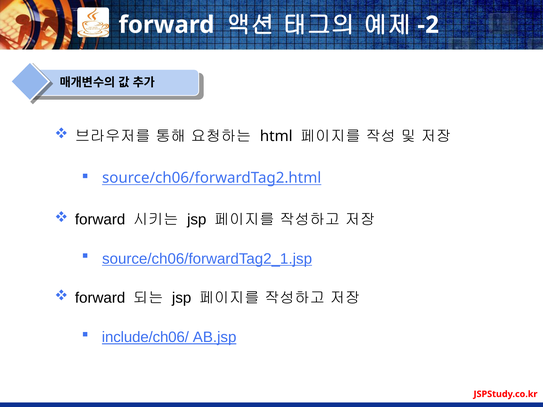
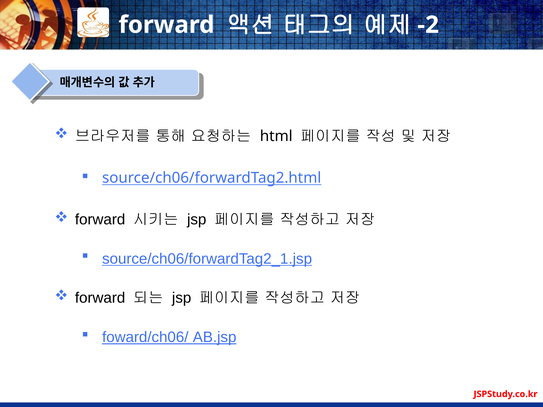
include/ch06/: include/ch06/ -> foward/ch06/ (145, 337)
